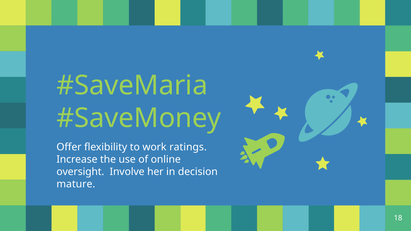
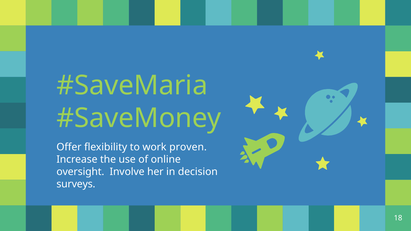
ratings: ratings -> proven (188, 147)
mature: mature -> surveys (76, 184)
